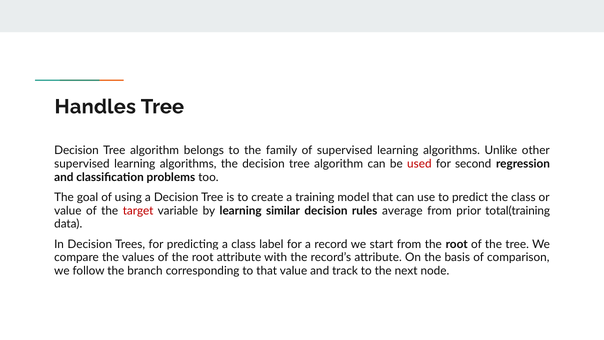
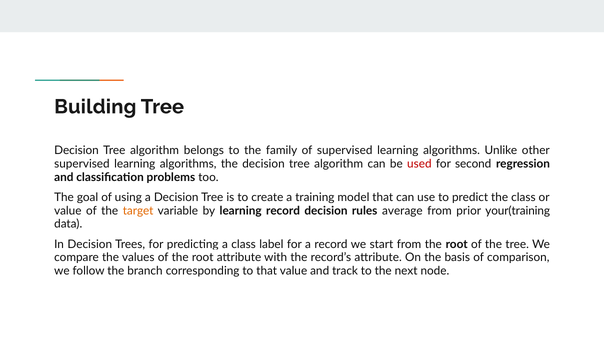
Handles: Handles -> Building (95, 107)
target colour: red -> orange (138, 211)
learning similar: similar -> record (283, 211)
total(training: total(training -> your(training (518, 211)
